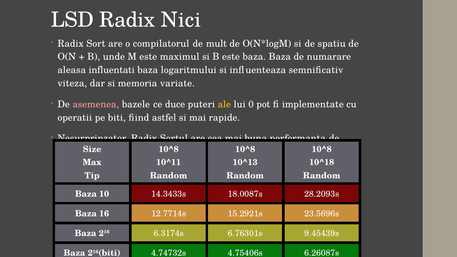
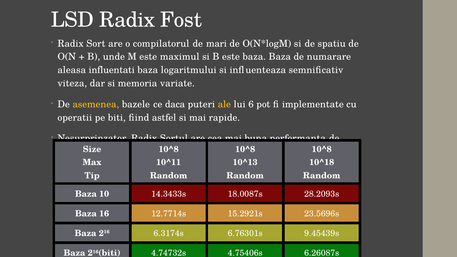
Nici: Nici -> Fost (181, 20)
mult: mult -> mari (217, 44)
asemenea colour: pink -> yellow (96, 104)
duce: duce -> daca (175, 104)
0: 0 -> 6 (251, 104)
